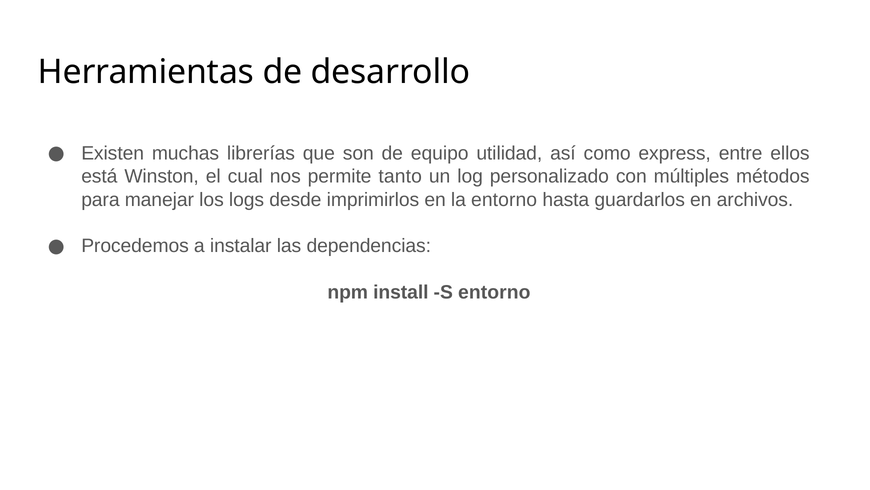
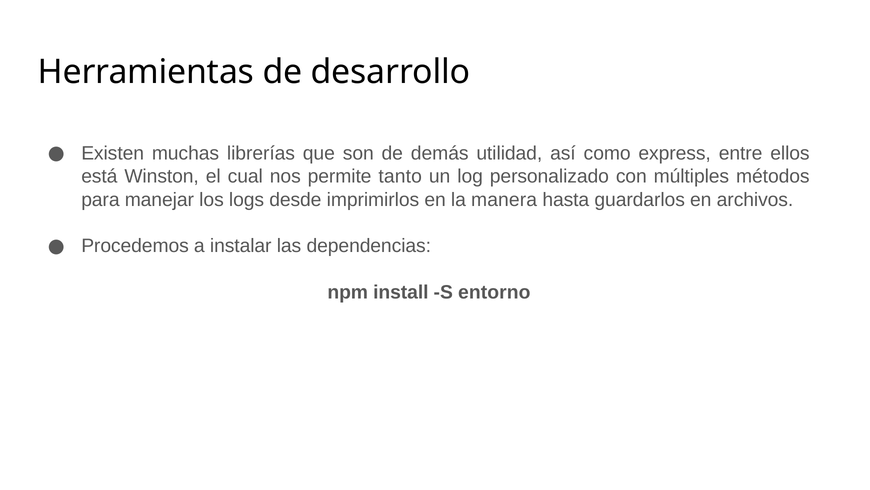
equipo: equipo -> demás (440, 153)
la entorno: entorno -> manera (504, 199)
